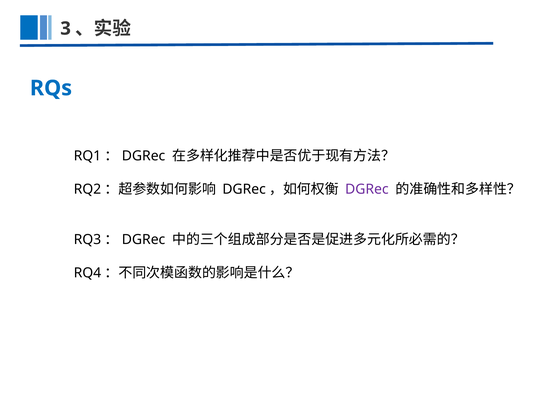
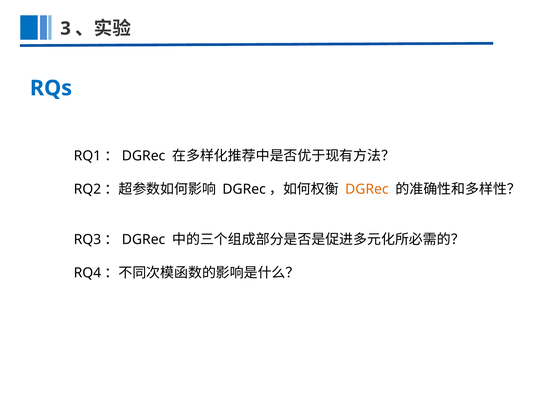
DGRec colour: purple -> orange (367, 189)
